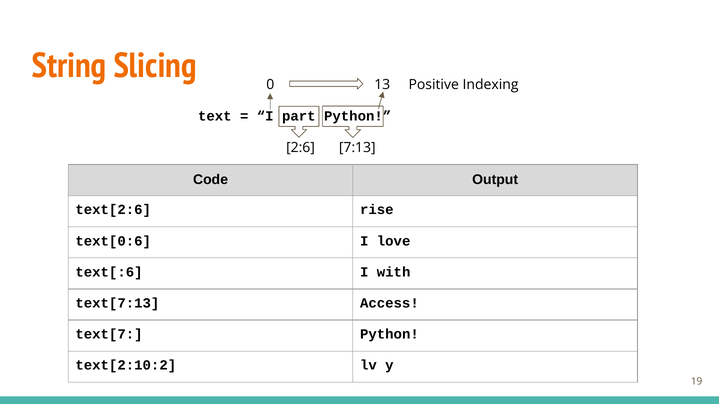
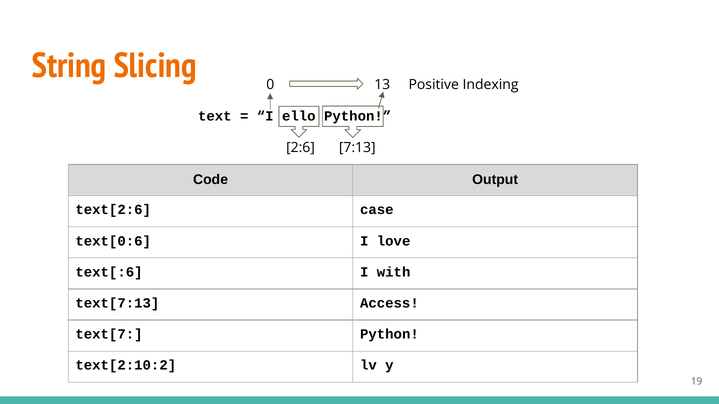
part: part -> ello (299, 116)
rise: rise -> case (377, 210)
